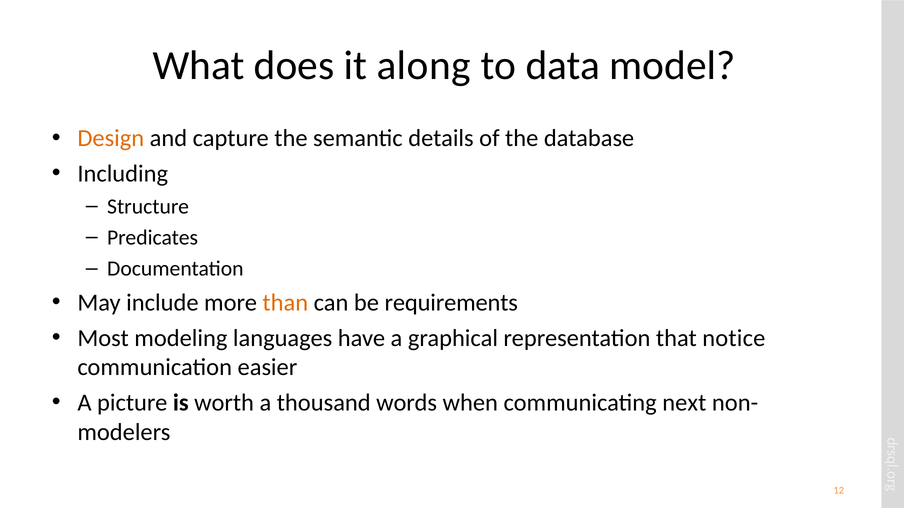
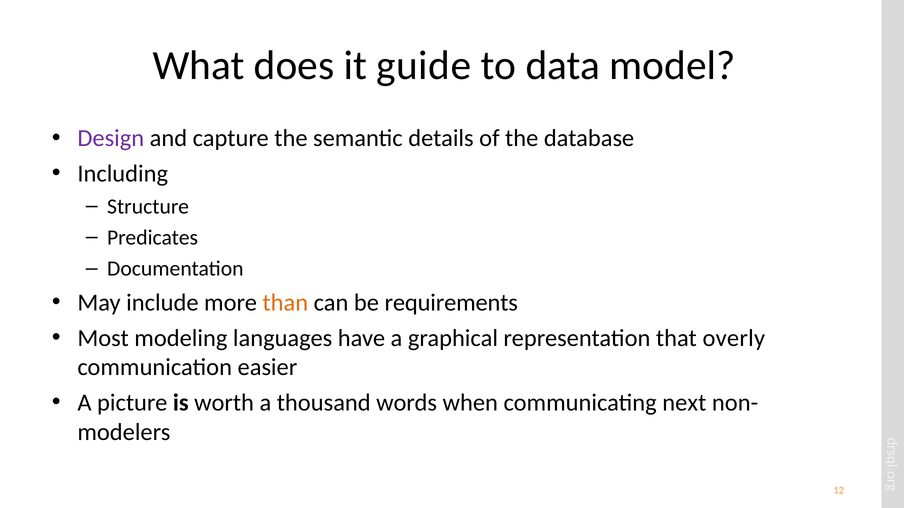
along: along -> guide (424, 66)
Design colour: orange -> purple (111, 138)
notice: notice -> overly (734, 338)
